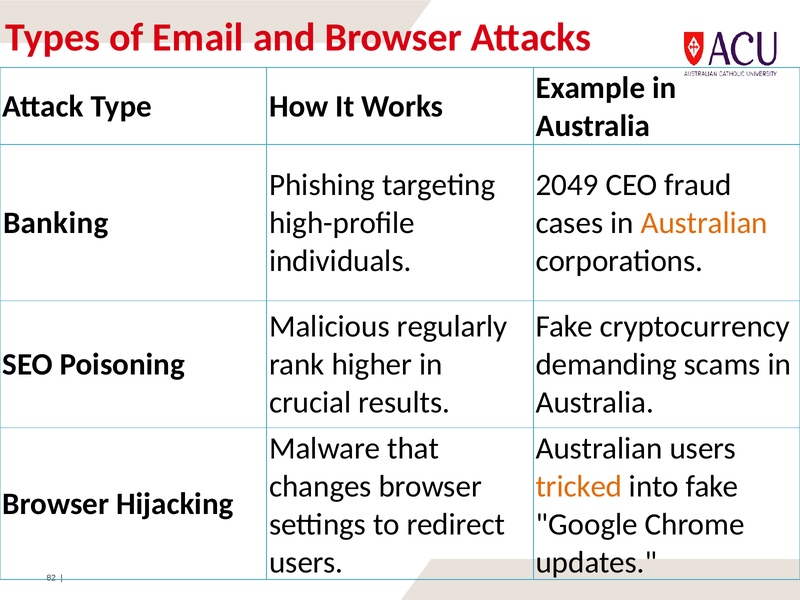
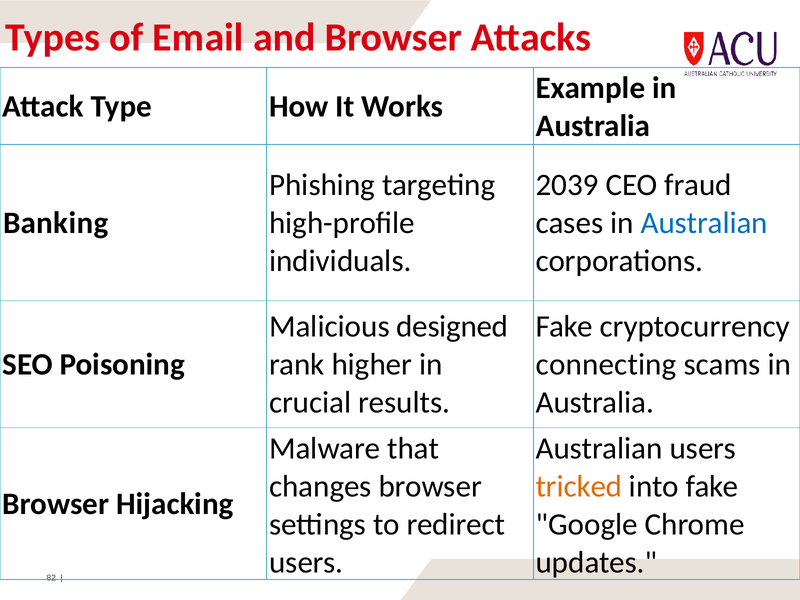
2049: 2049 -> 2039 (567, 185)
Australian colour: orange -> blue (704, 223)
regularly: regularly -> designed (452, 327)
demanding: demanding -> connecting (606, 365)
